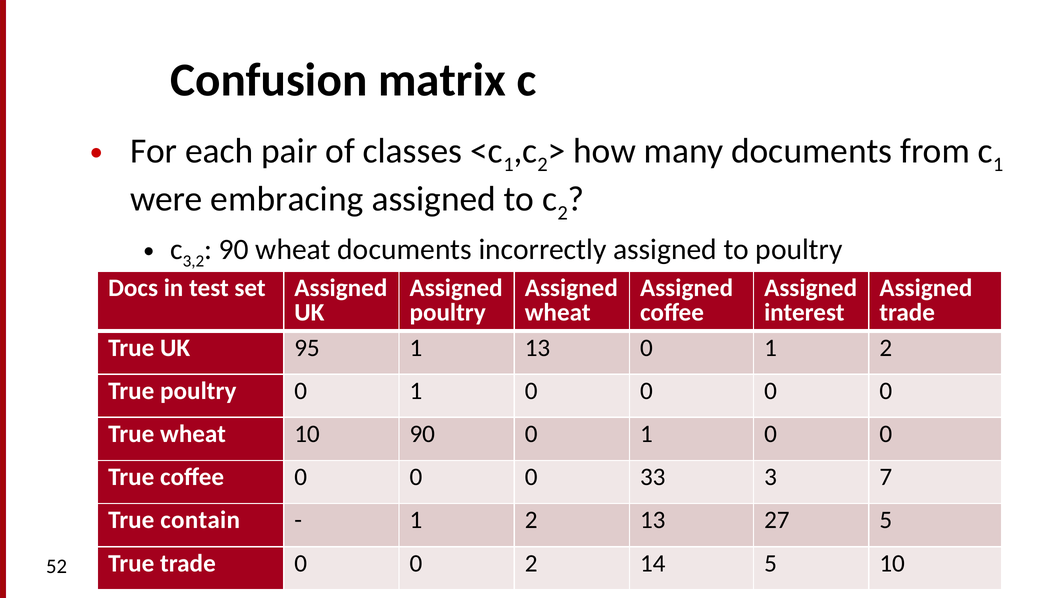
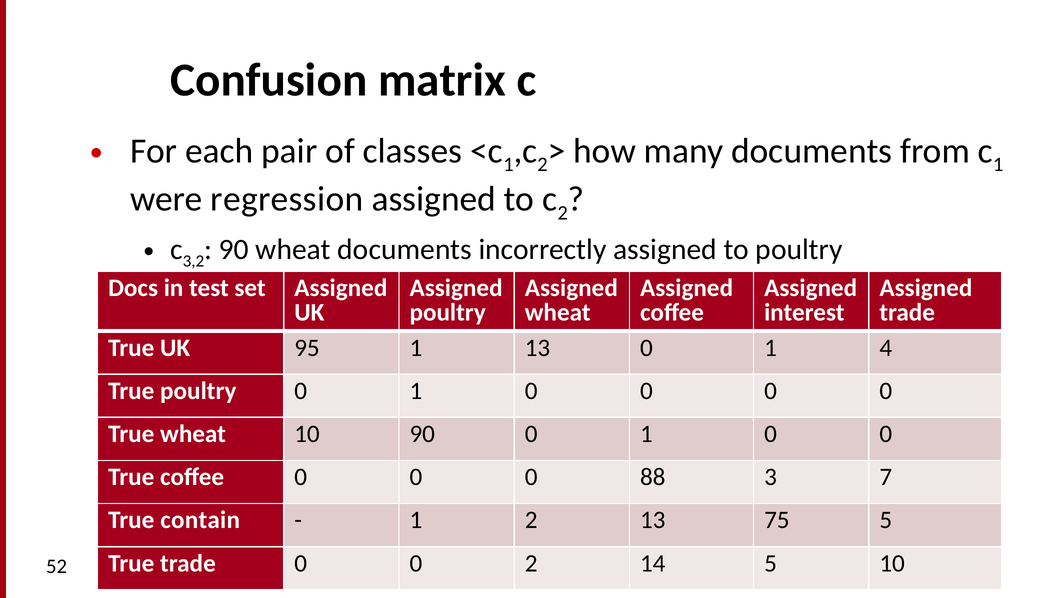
embracing: embracing -> regression (287, 199)
0 1 2: 2 -> 4 (886, 348)
33: 33 -> 88 (653, 478)
27: 27 -> 75 (777, 521)
